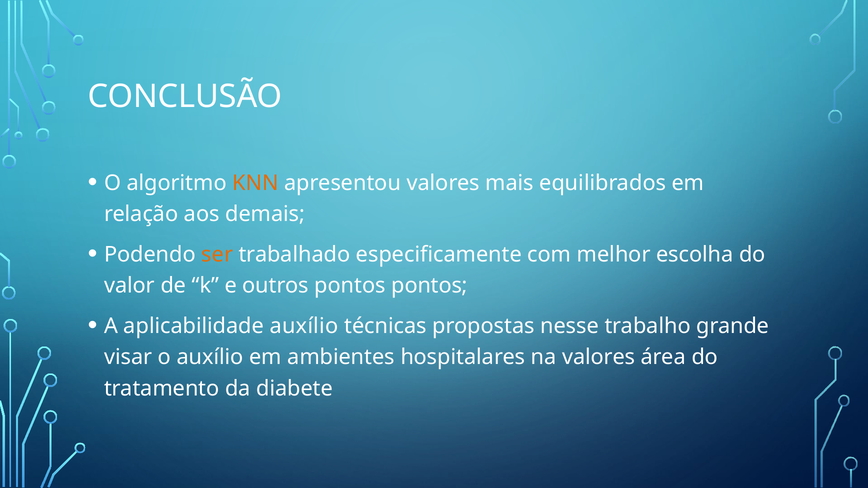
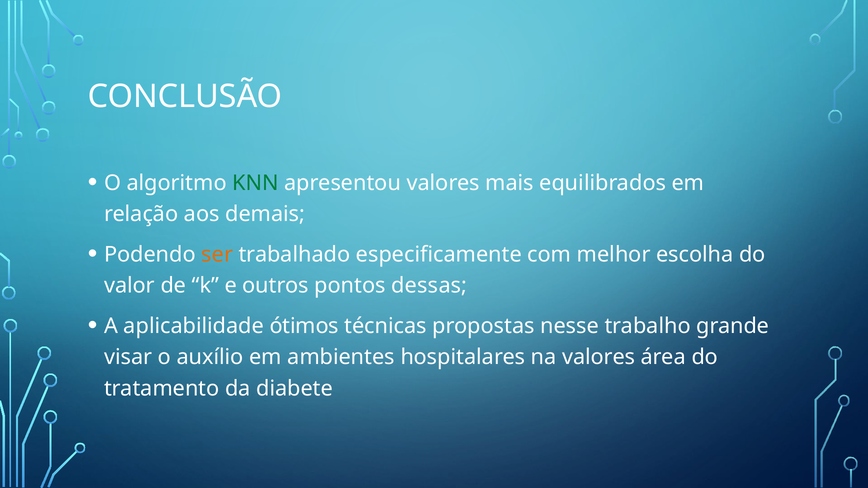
KNN colour: orange -> green (255, 183)
pontos pontos: pontos -> dessas (429, 286)
aplicabilidade auxílio: auxílio -> ótimos (304, 326)
